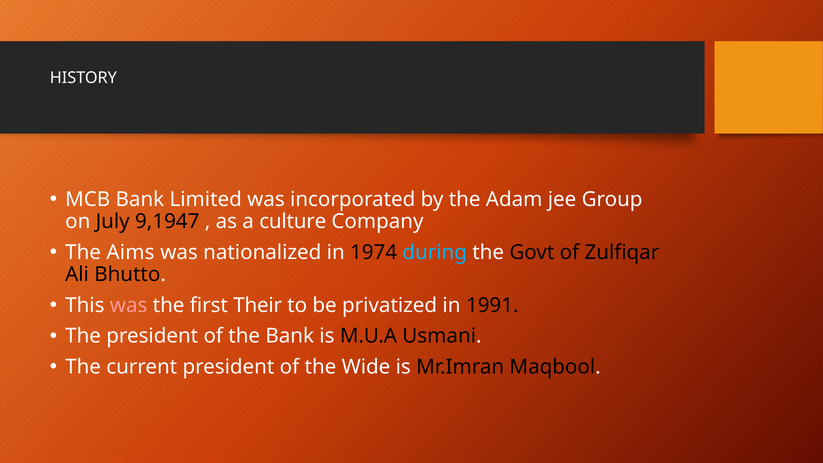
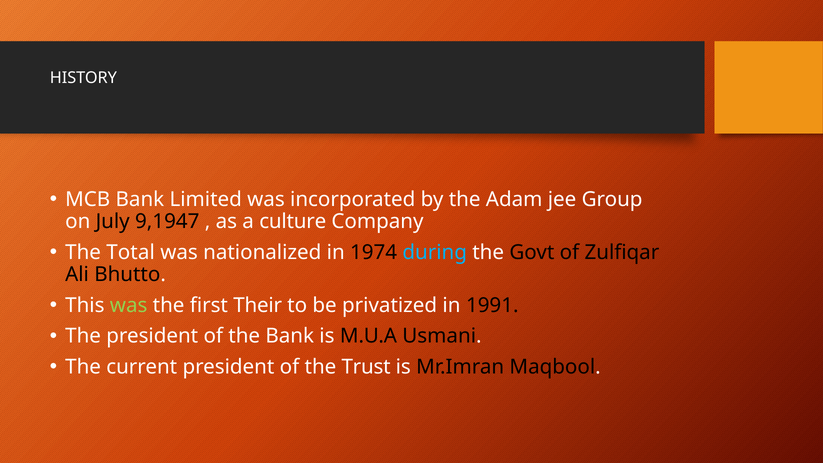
Aims: Aims -> Total (131, 252)
was colour: pink -> light green (129, 305)
Wide: Wide -> Trust (366, 367)
